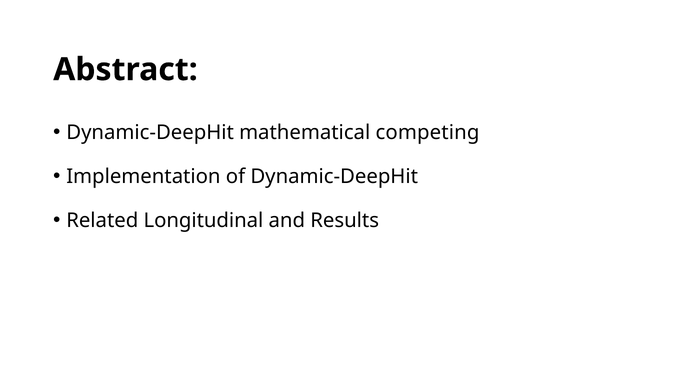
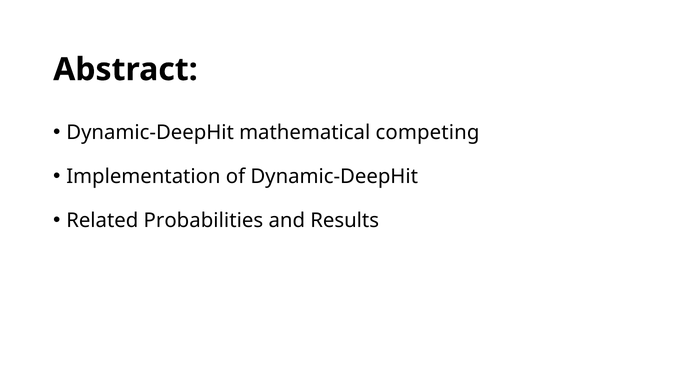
Longitudinal: Longitudinal -> Probabilities (203, 221)
